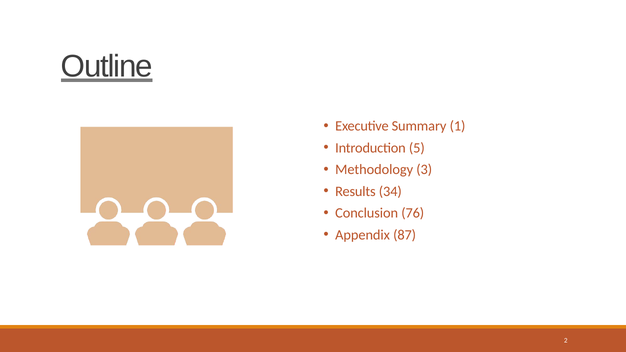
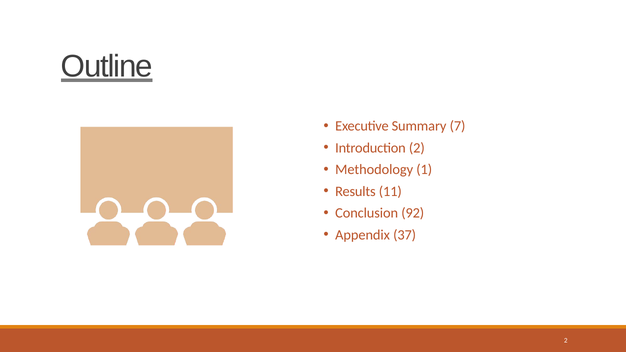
1: 1 -> 7 (458, 126)
Introduction 5: 5 -> 2 (417, 148)
3: 3 -> 1 (424, 170)
34: 34 -> 11 (390, 191)
76: 76 -> 92 (413, 213)
87: 87 -> 37 (405, 235)
